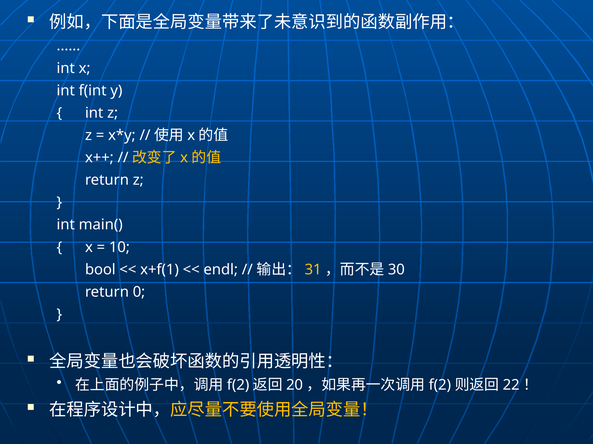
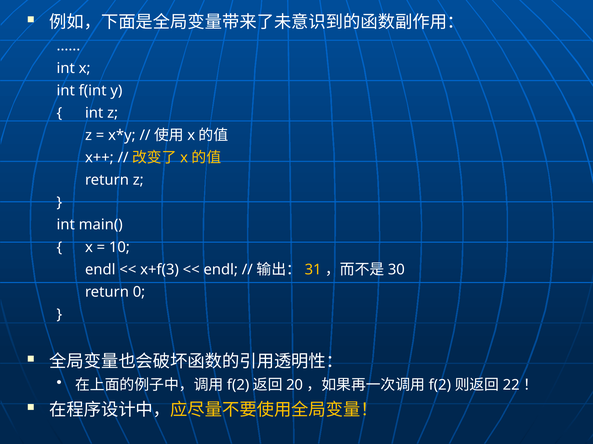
bool: bool -> endl (100, 270)
x+f(1: x+f(1 -> x+f(3 (160, 270)
